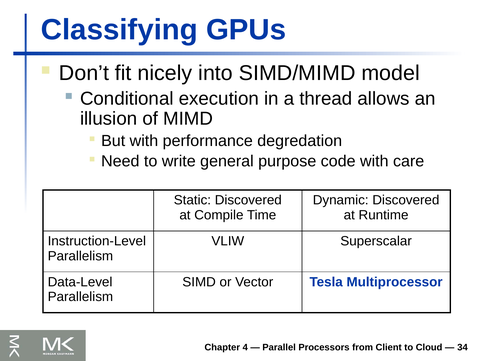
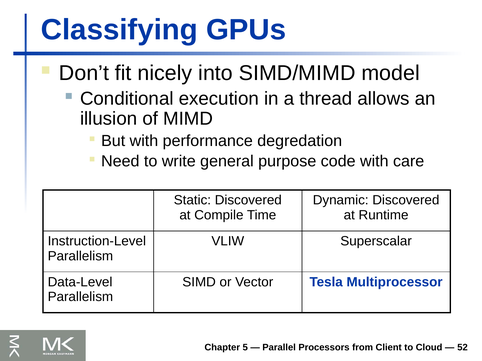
4: 4 -> 5 (245, 348)
34: 34 -> 52 (463, 348)
